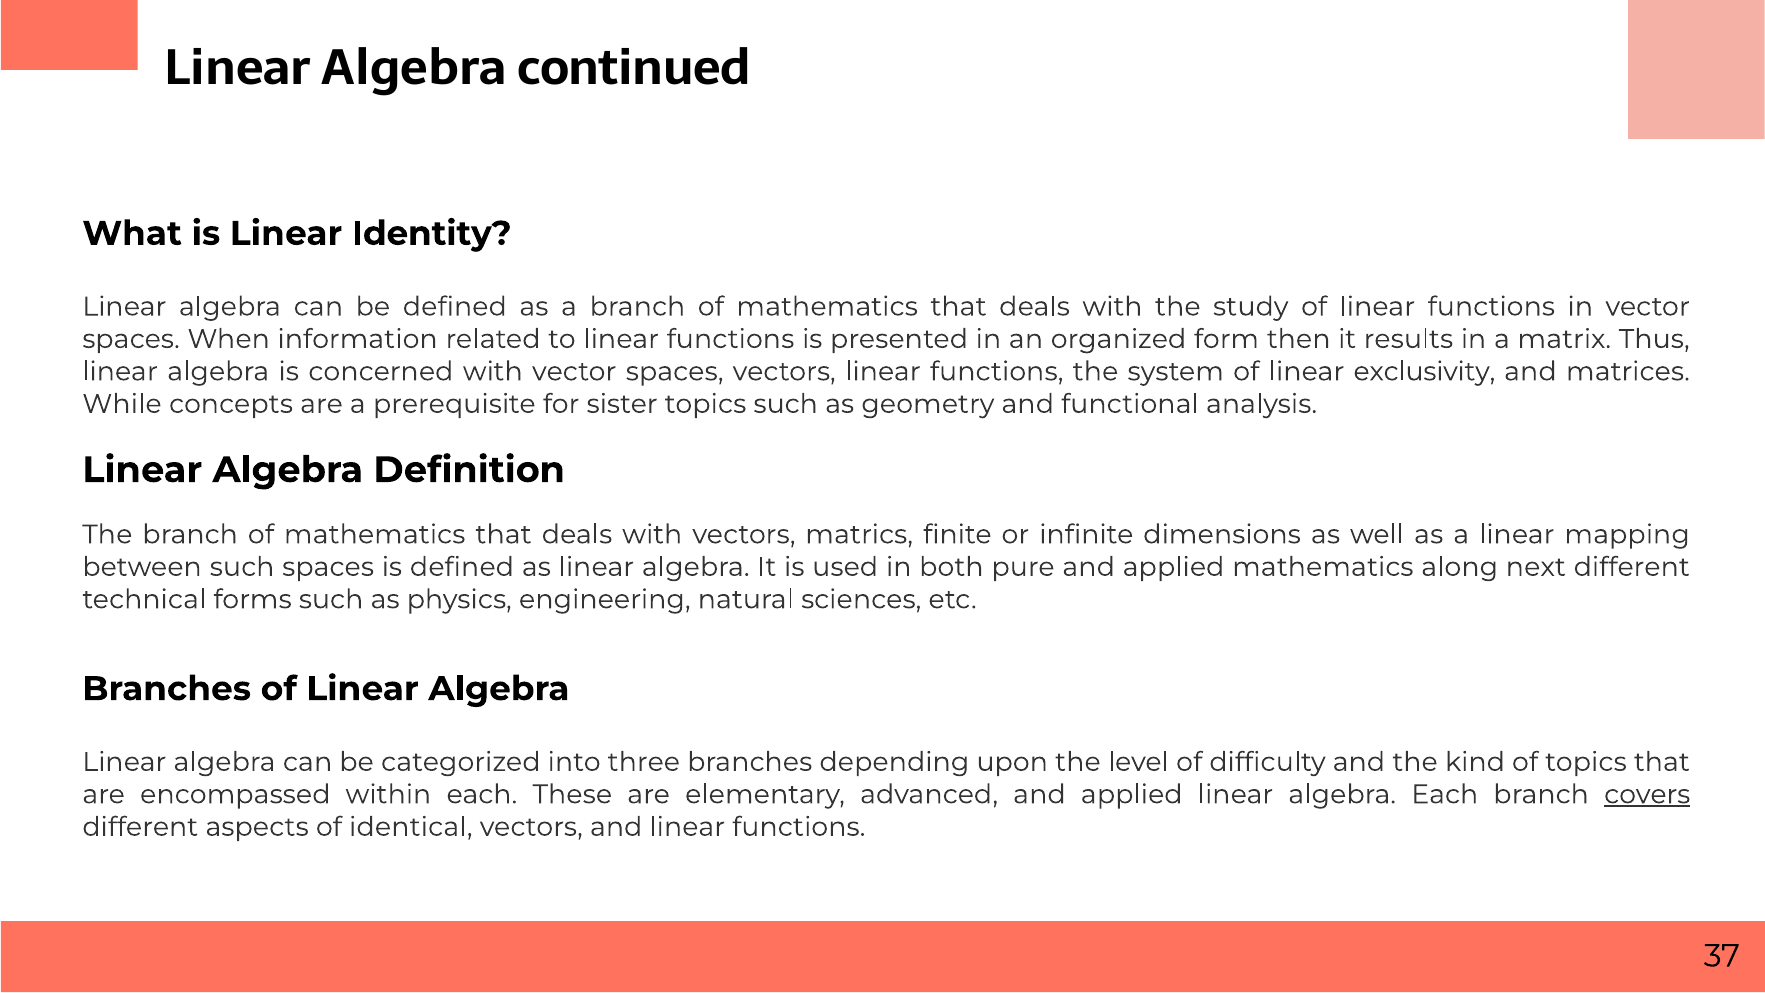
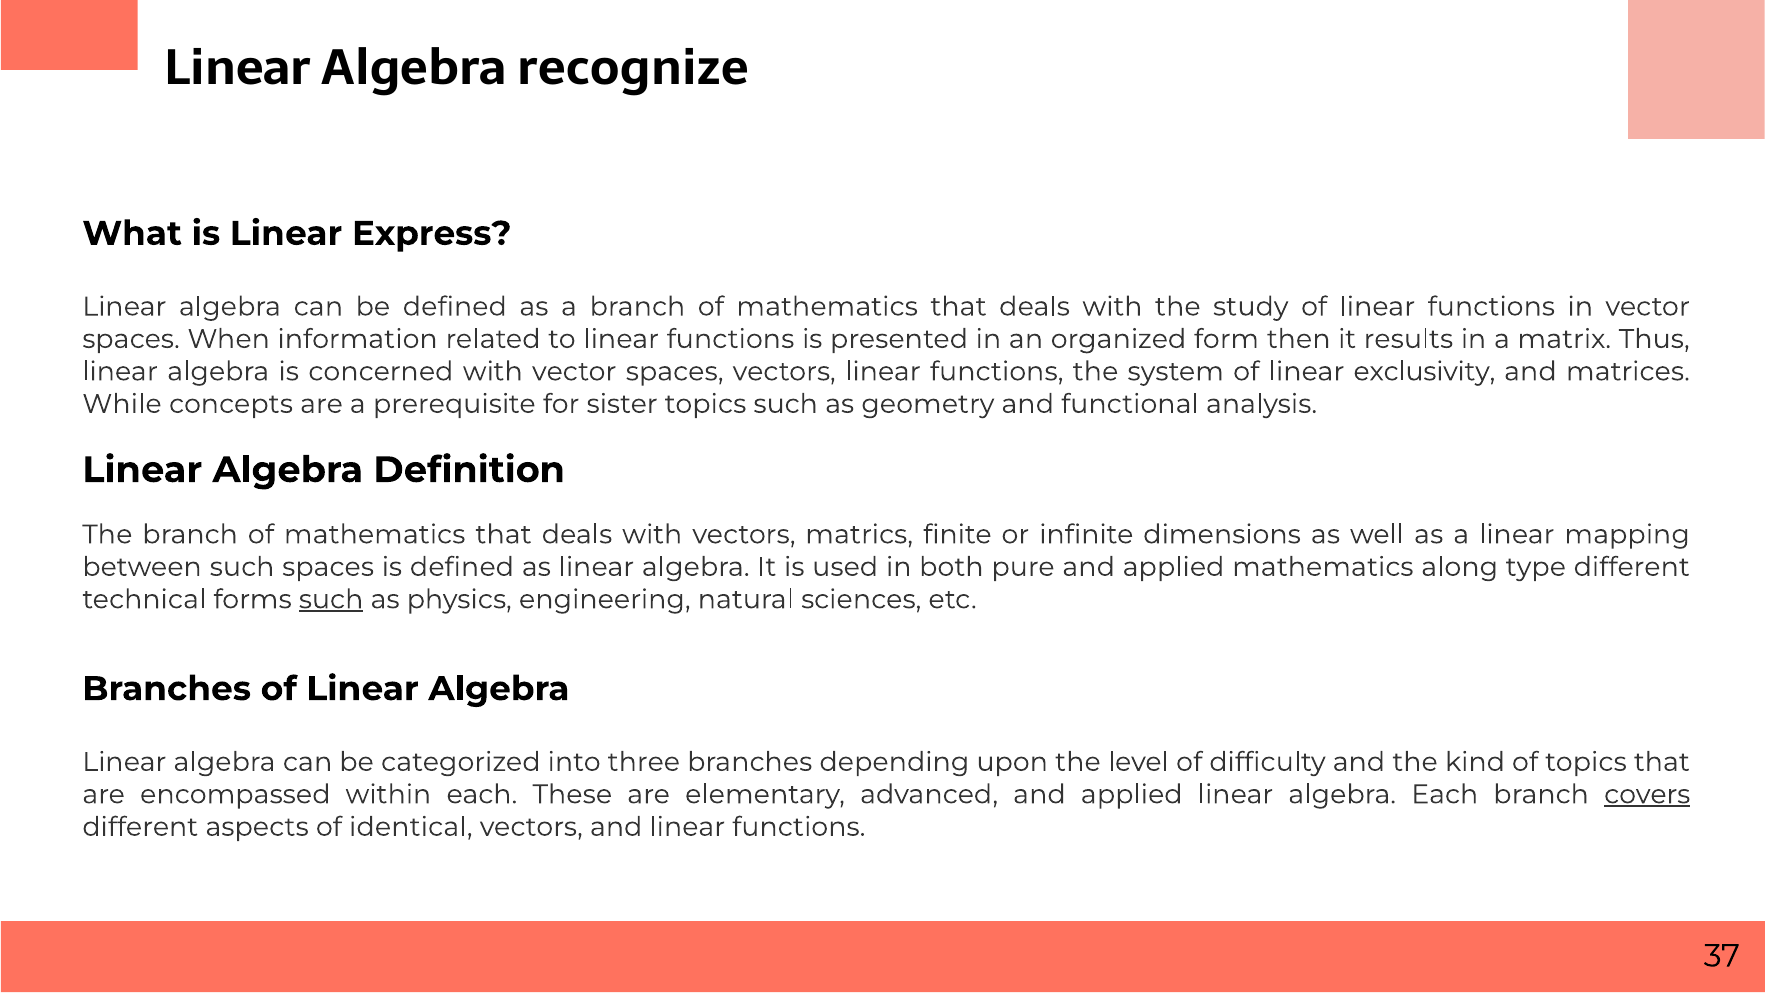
continued: continued -> recognize (633, 68)
Identity: Identity -> Express (432, 233)
next: next -> type (1536, 567)
such underline: none -> present (331, 599)
